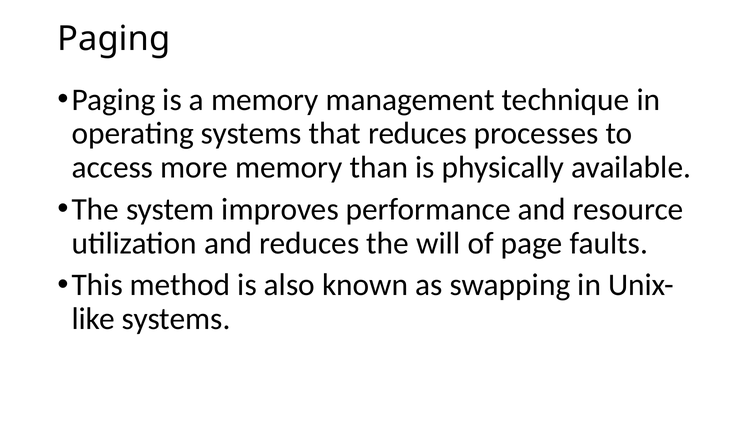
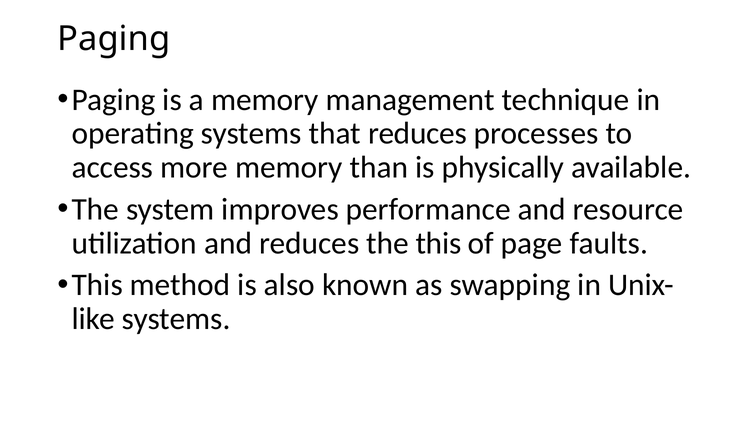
the will: will -> this (439, 243)
